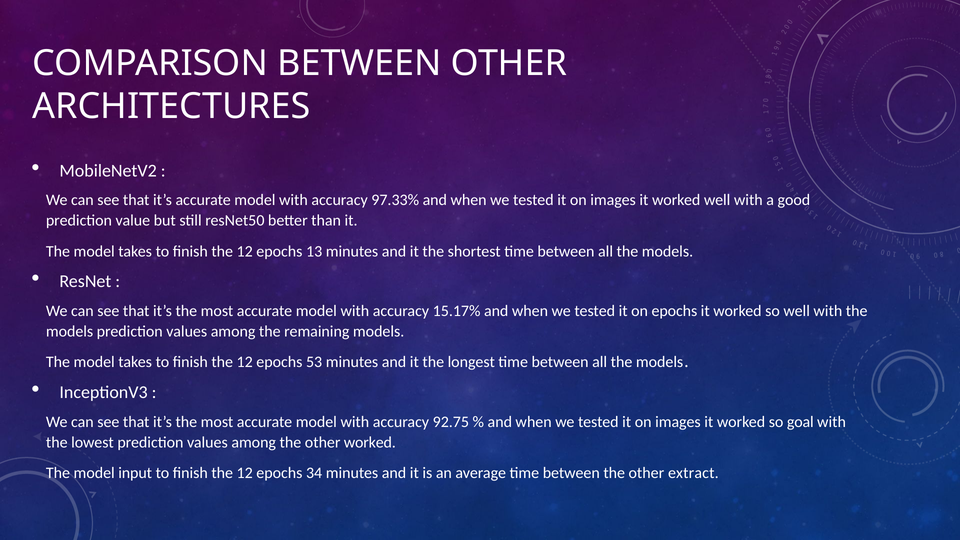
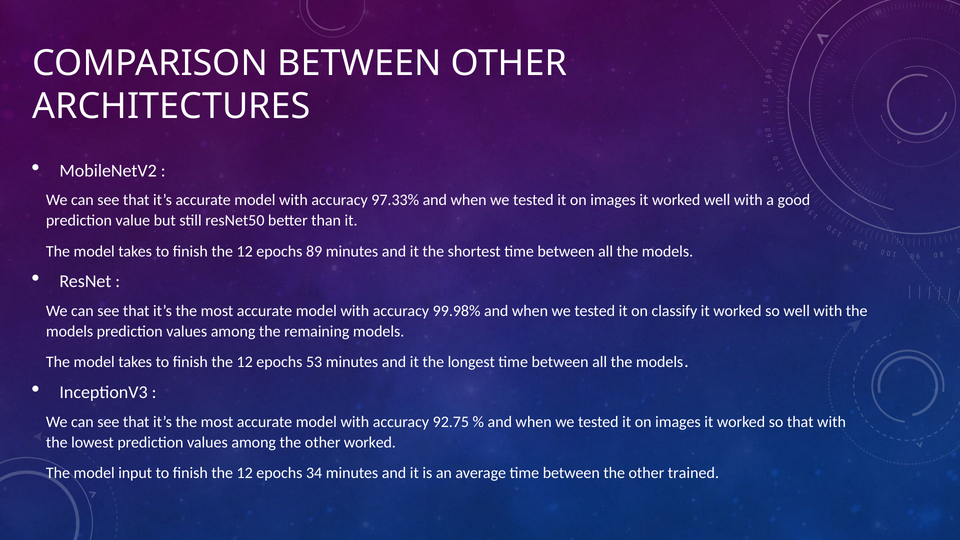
13: 13 -> 89 (314, 251)
15.17%: 15.17% -> 99.98% (457, 311)
on epochs: epochs -> classify (674, 311)
so goal: goal -> that (800, 422)
extract: extract -> trained (693, 473)
